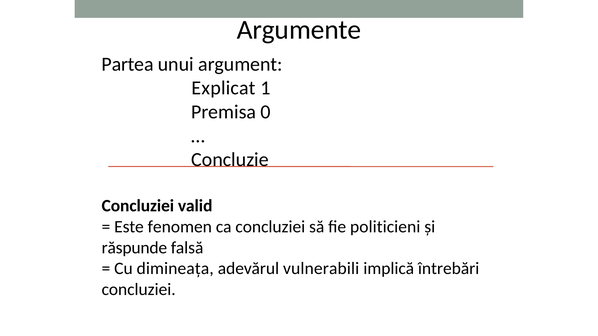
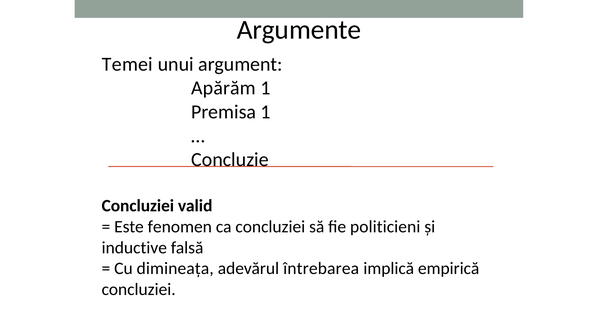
Partea: Partea -> Temei (127, 64)
Explicat: Explicat -> Apărăm (224, 88)
Premisa 0: 0 -> 1 (266, 112)
răspunde: răspunde -> inductive (134, 248)
vulnerabili: vulnerabili -> întrebarea (321, 269)
întrebări: întrebări -> empirică (449, 269)
